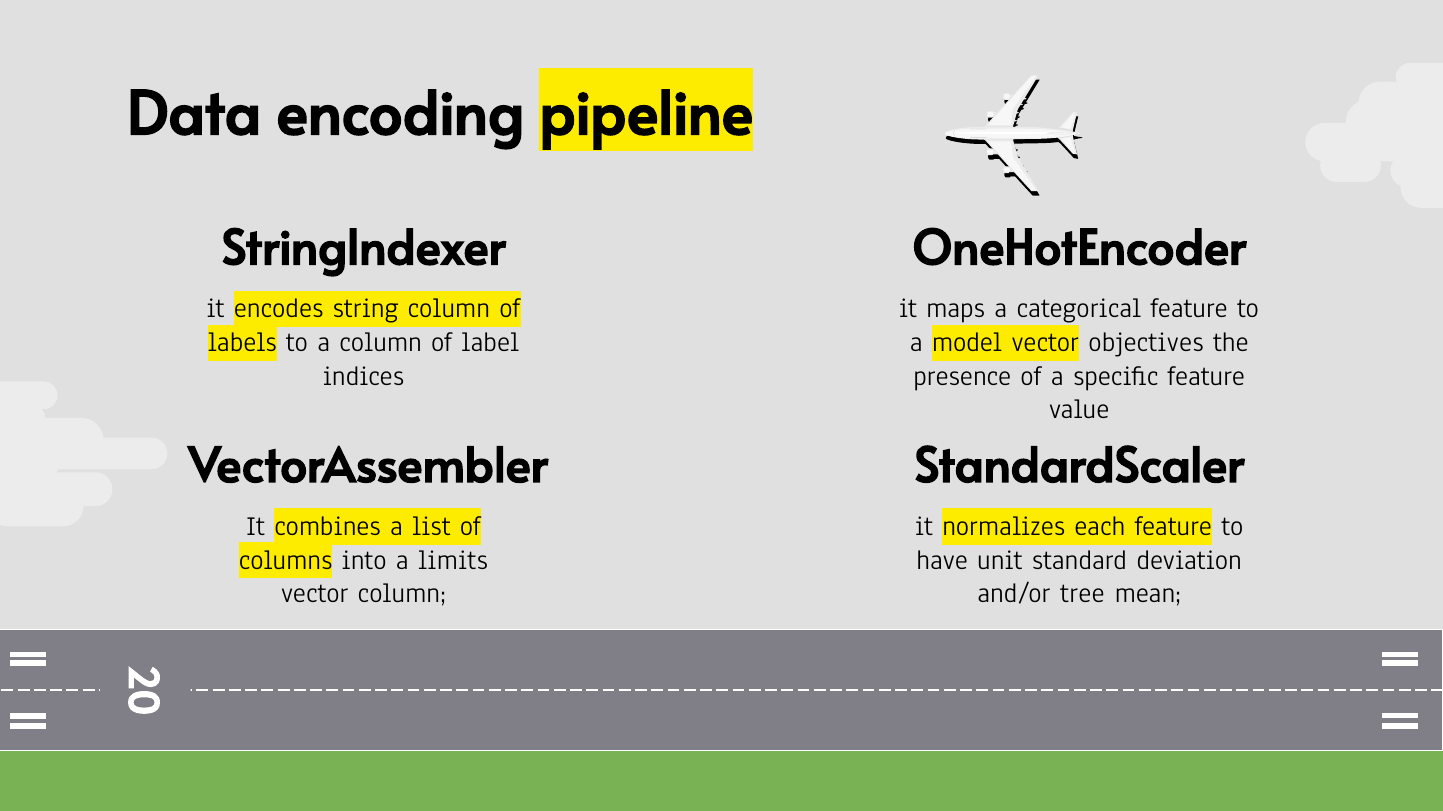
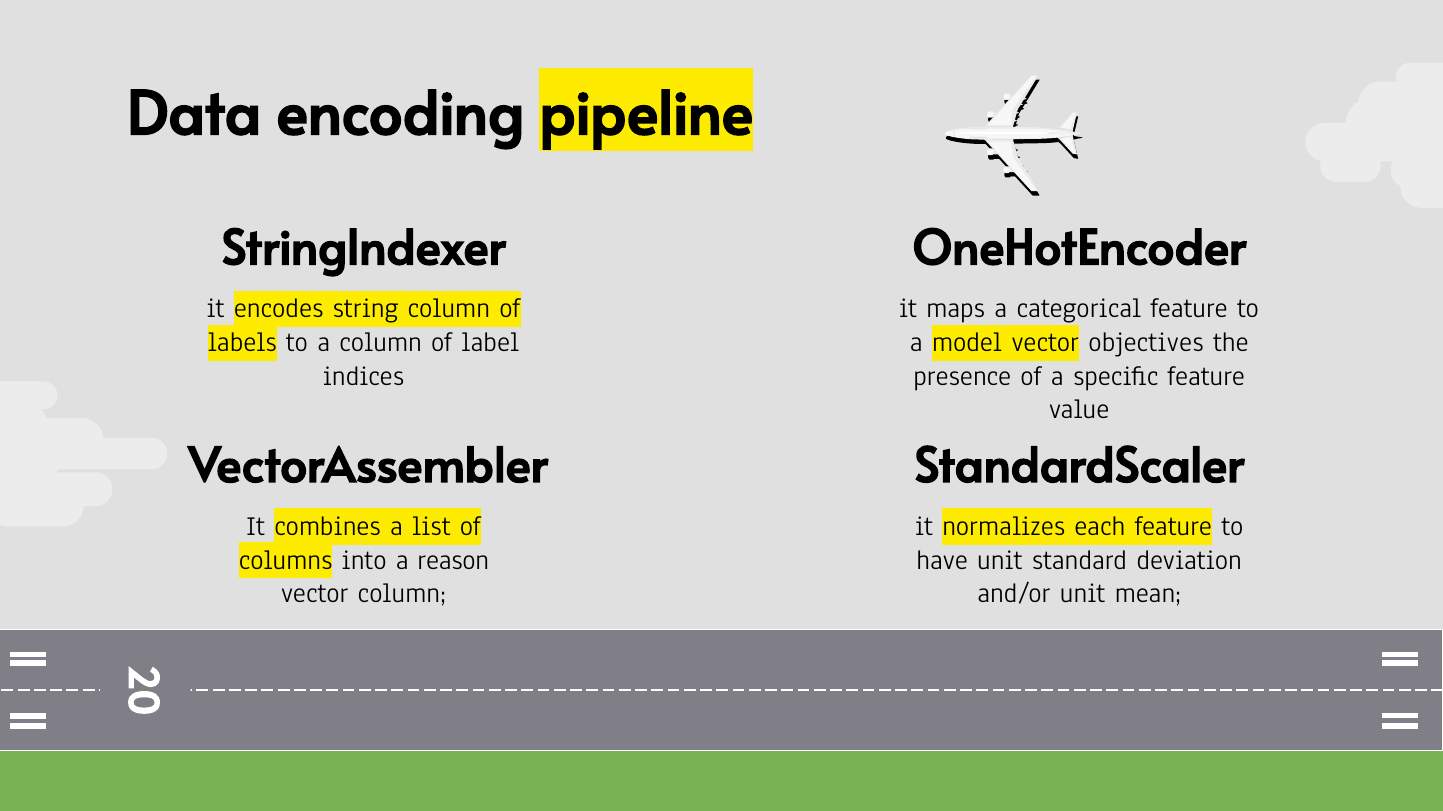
limits: limits -> reason (453, 560)
and/or tree: tree -> unit (1083, 594)
